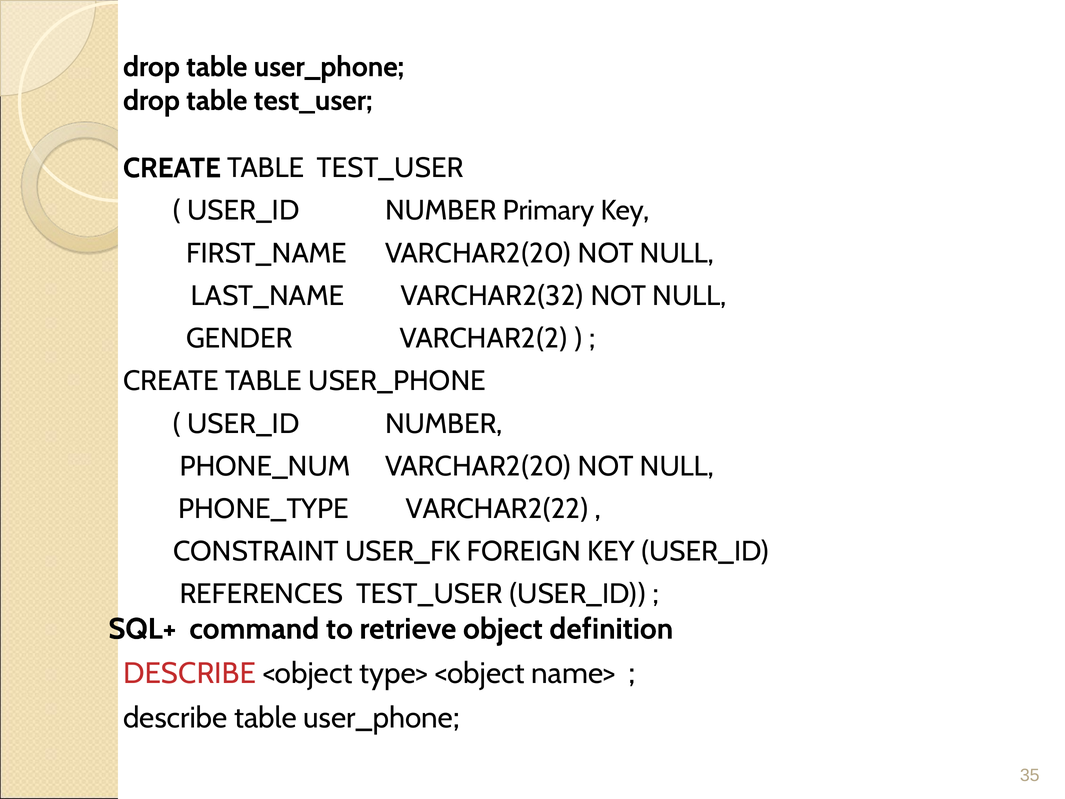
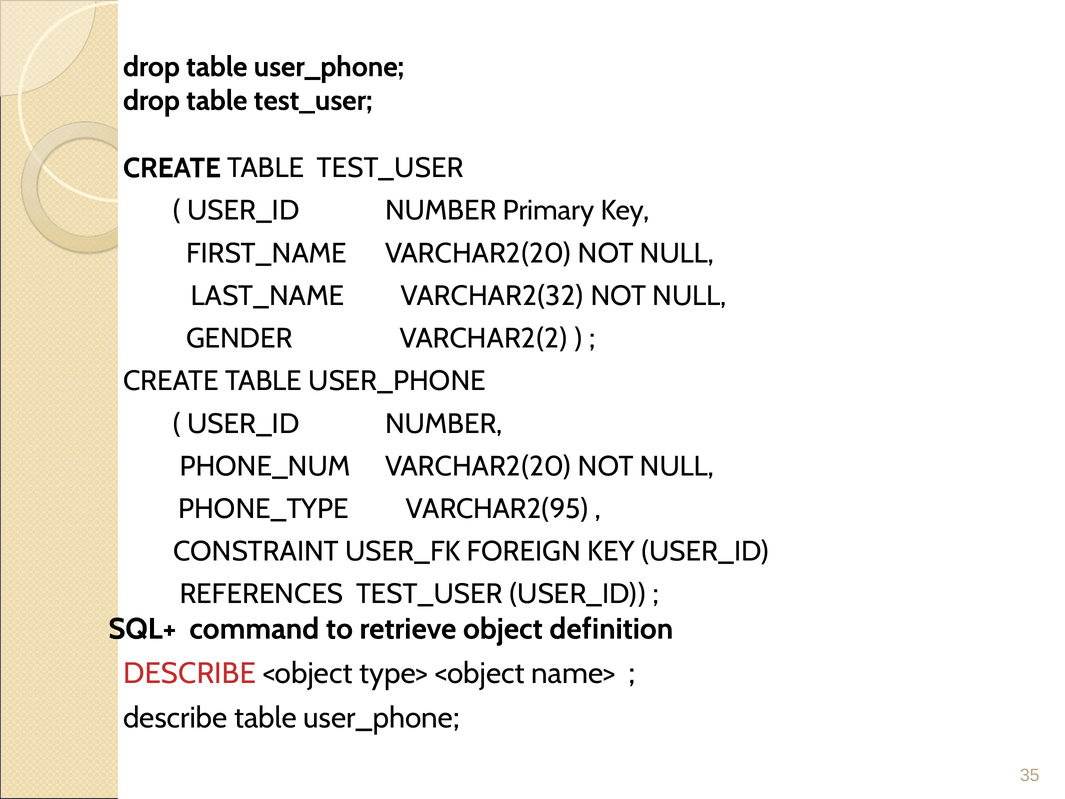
VARCHAR2(22: VARCHAR2(22 -> VARCHAR2(95 (497, 509)
